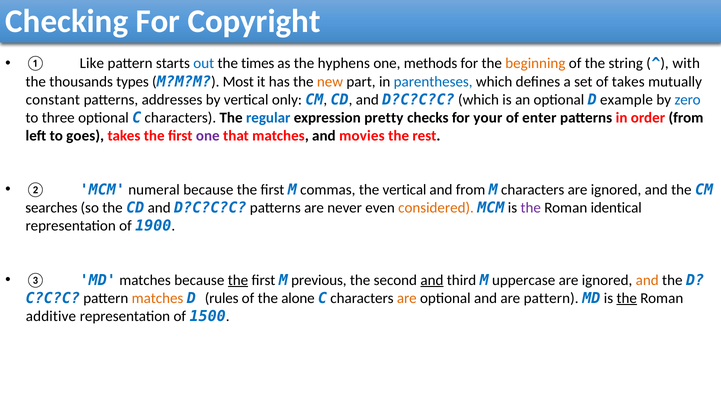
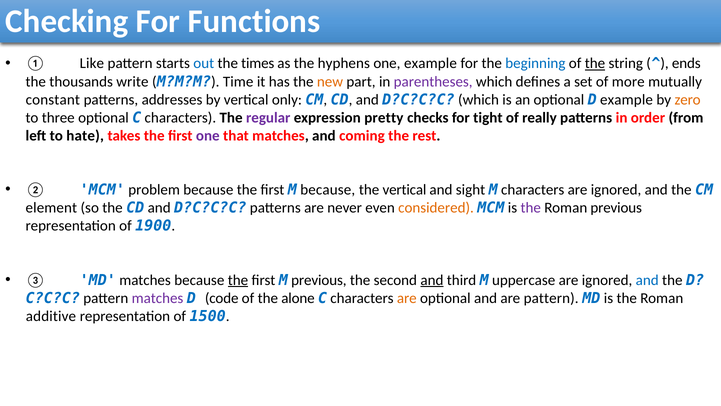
Copyright: Copyright -> Functions (254, 21)
one methods: methods -> example (430, 63)
beginning colour: orange -> blue (535, 63)
the underline: none -> present (595, 63)
with: with -> ends (686, 63)
types: types -> write (132, 81)
Most: Most -> Time (238, 81)
parentheses colour: blue -> purple (433, 81)
of takes: takes -> more (628, 81)
zero colour: blue -> orange (688, 100)
regular colour: blue -> purple (268, 118)
your: your -> tight (488, 118)
enter: enter -> really (539, 118)
goes: goes -> hate (85, 136)
movies: movies -> coming (362, 136)
numeral: numeral -> problem (154, 190)
M commas: commas -> because (328, 190)
and from: from -> sight (471, 190)
searches: searches -> element (51, 208)
Roman identical: identical -> previous (616, 208)
and colour: orange -> blue (647, 280)
matches colour: orange -> purple (158, 298)
rules: rules -> code (222, 298)
the underline: present -> none (627, 298)
